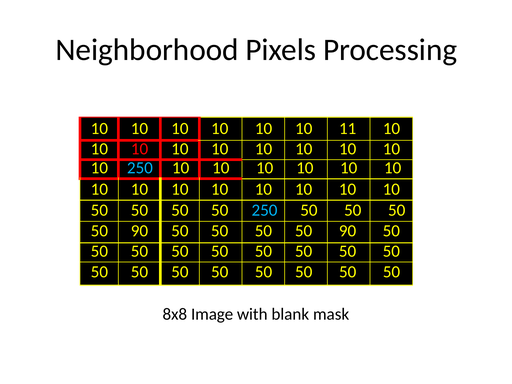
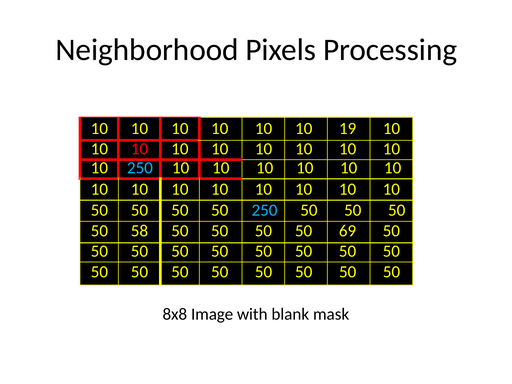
11: 11 -> 19 (348, 129)
90: 90 -> 58 (139, 231)
90: 90 -> 69 (348, 231)
